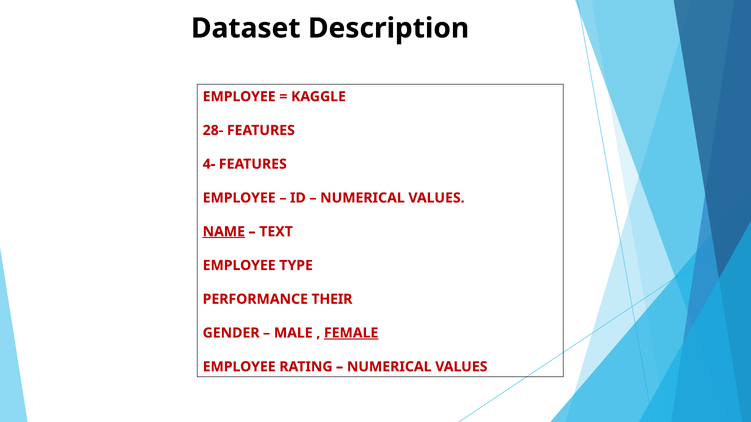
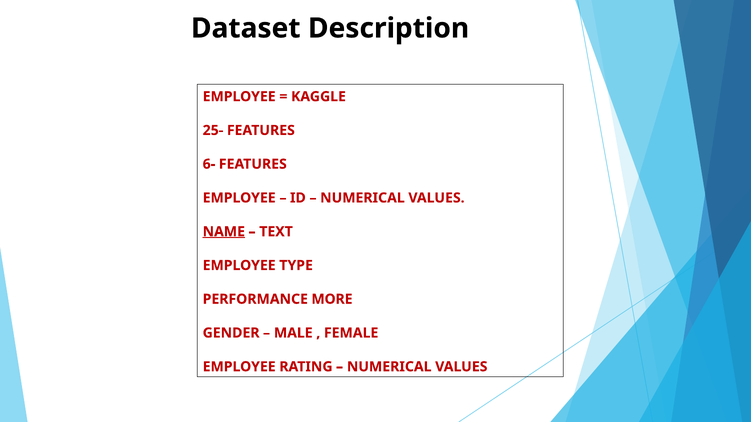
28-: 28- -> 25- (213, 130)
4-: 4- -> 6- (209, 164)
THEIR: THEIR -> MORE (332, 299)
FEMALE underline: present -> none (351, 333)
